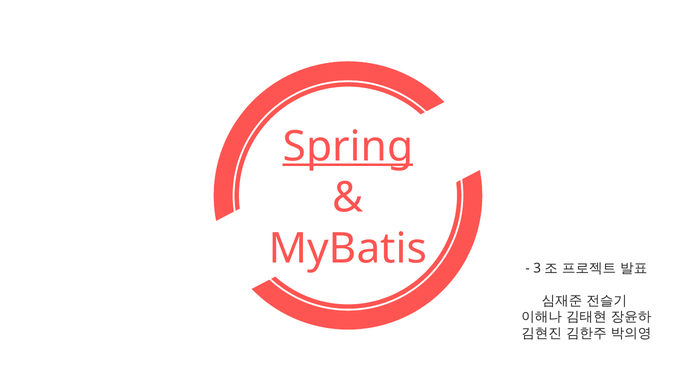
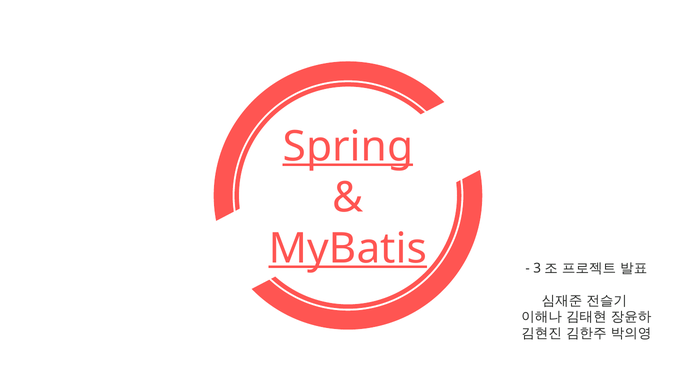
MyBatis underline: none -> present (348, 249)
